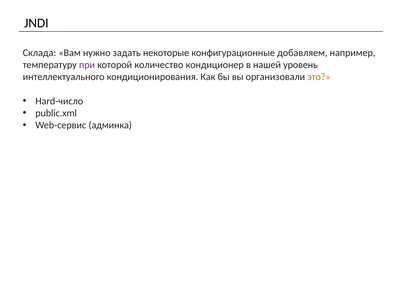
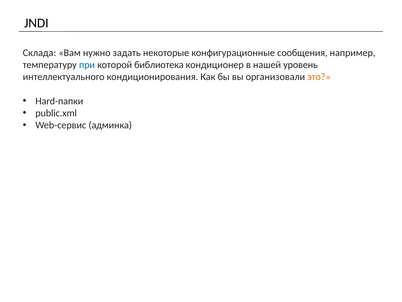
добавляем: добавляем -> сообщения (302, 53)
при colour: purple -> blue (87, 65)
количество: количество -> библиотека (159, 65)
Hard-число: Hard-число -> Hard-папки (59, 101)
